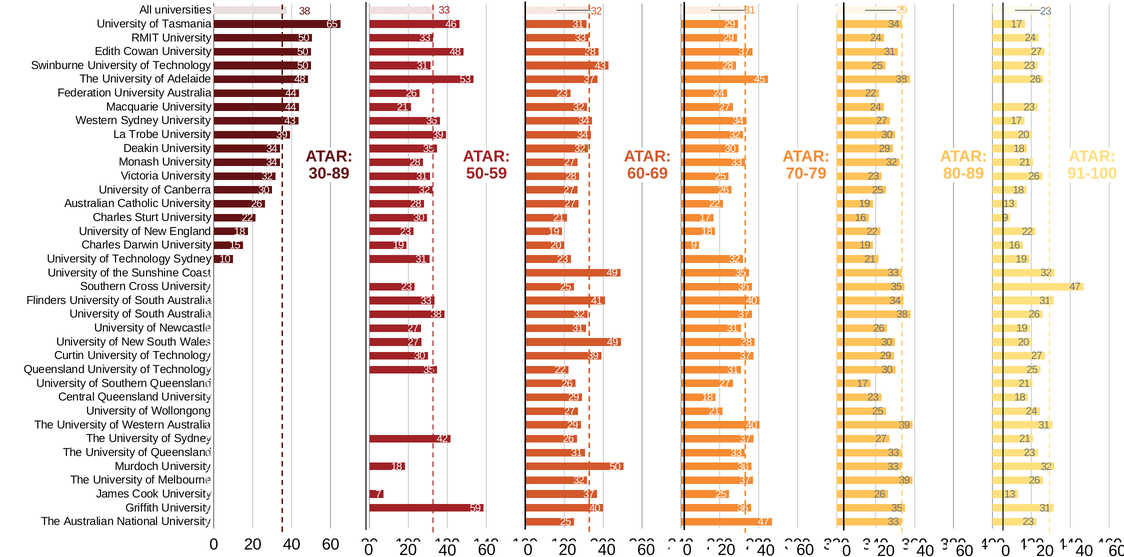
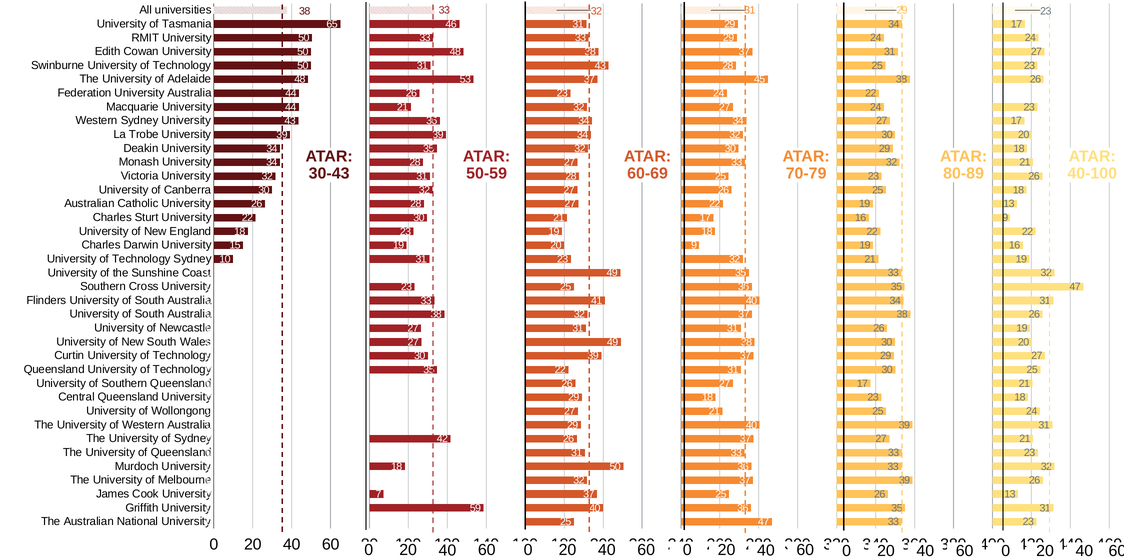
30-89: 30-89 -> 30-43 (329, 173)
91-100: 91-100 -> 40-100 (1092, 173)
